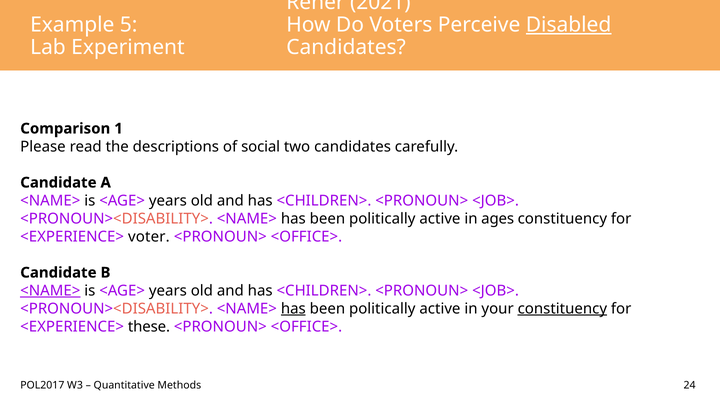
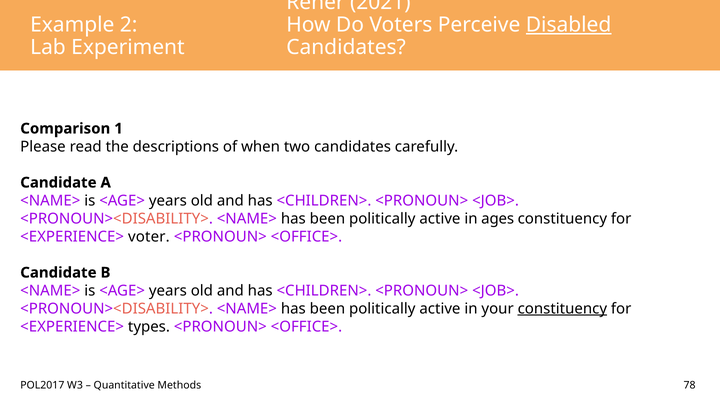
5: 5 -> 2 (129, 25)
social: social -> when (261, 147)
<NAME> underline: present -> none (50, 291)
has underline: present -> none (293, 309)
these: these -> types (149, 327)
24: 24 -> 78 (690, 385)
